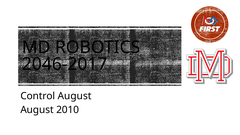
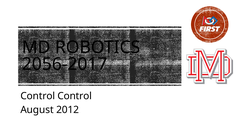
2046-2017: 2046-2017 -> 2056-2017 (65, 64)
Control August: August -> Control (75, 96)
2010: 2010 -> 2012 (68, 110)
